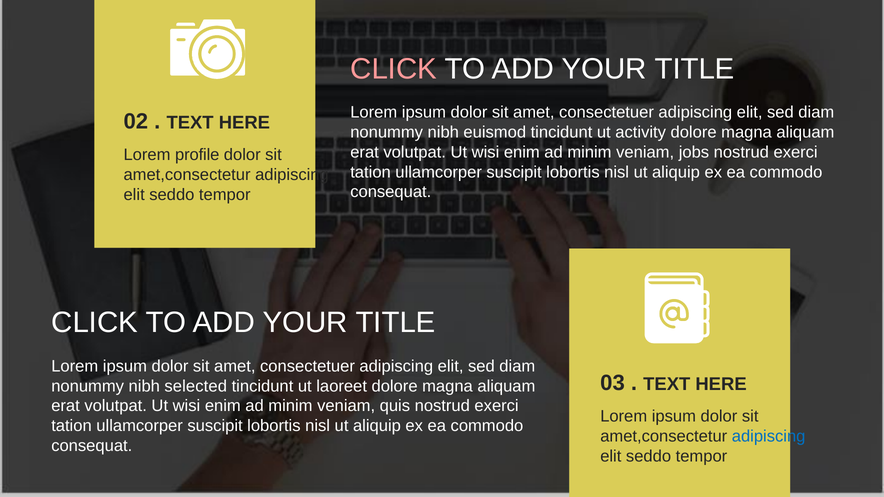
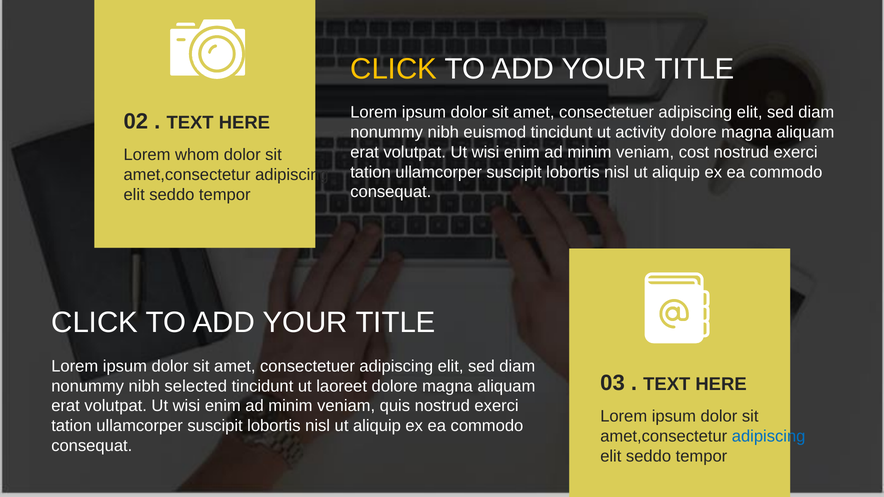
CLICK colour: pink -> yellow (394, 69)
jobs: jobs -> cost (694, 152)
profile: profile -> whom (197, 155)
